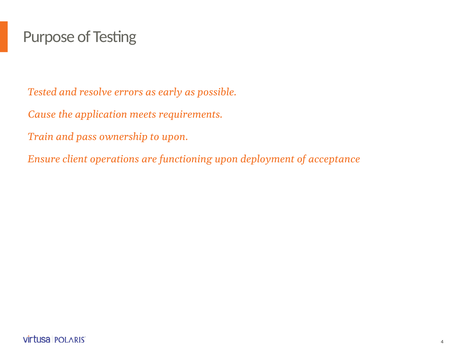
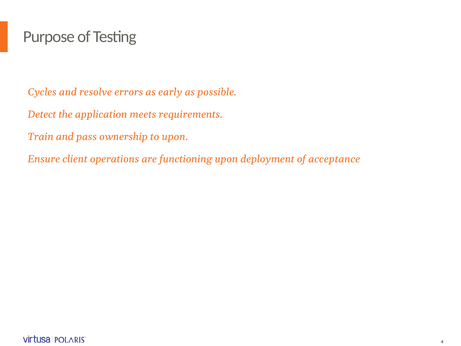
Tested: Tested -> Cycles (42, 92)
Cause: Cause -> Detect (42, 114)
